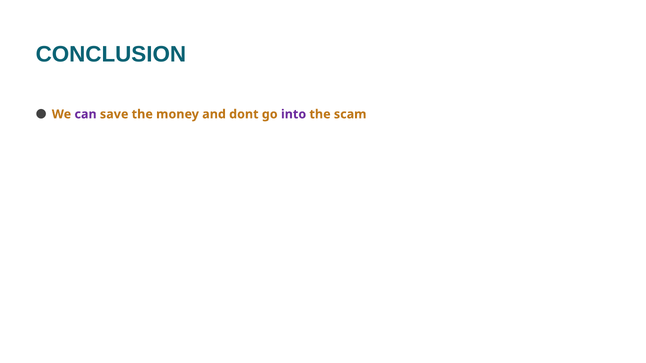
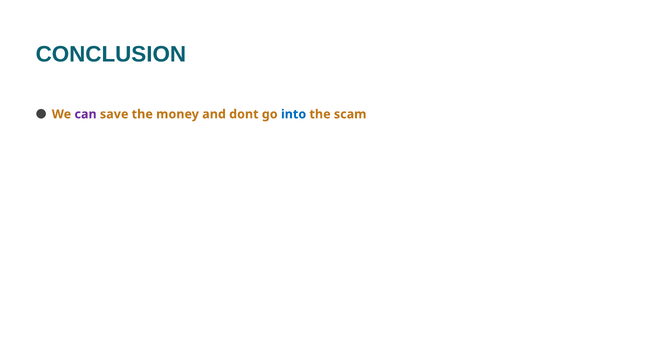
into colour: purple -> blue (294, 114)
